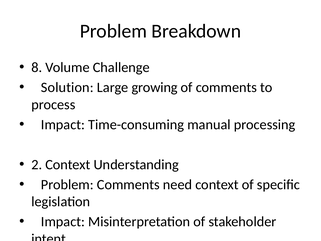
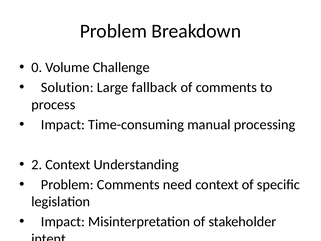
8: 8 -> 0 (37, 67)
growing: growing -> fallback (154, 87)
